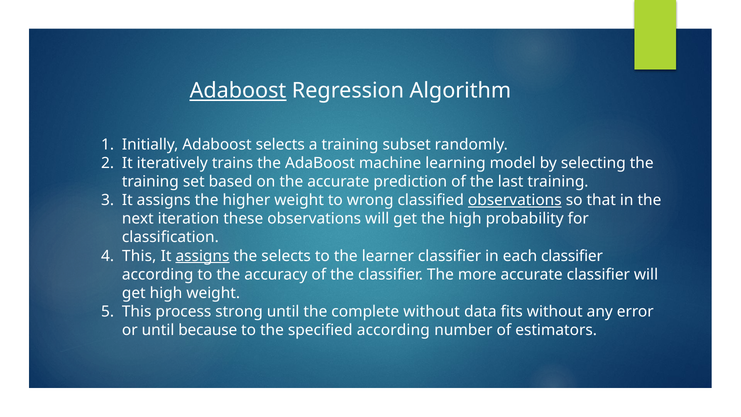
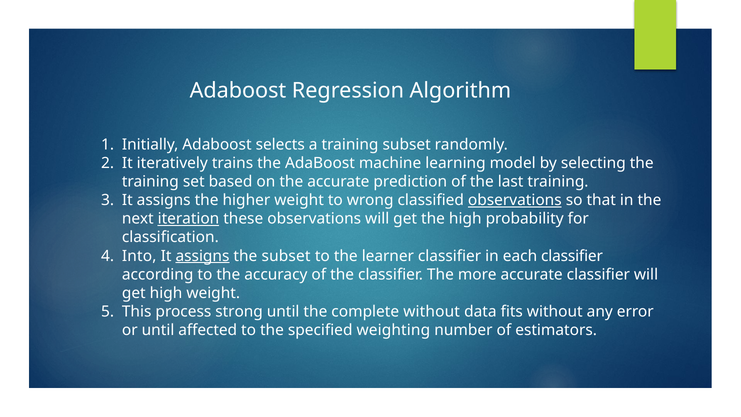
Adaboost underline: present -> none (238, 91)
iteration underline: none -> present (188, 219)
This: This -> Into (139, 256)
the selects: selects -> subset (286, 256)
because: because -> affected (208, 330)
specified according: according -> weighting (393, 330)
